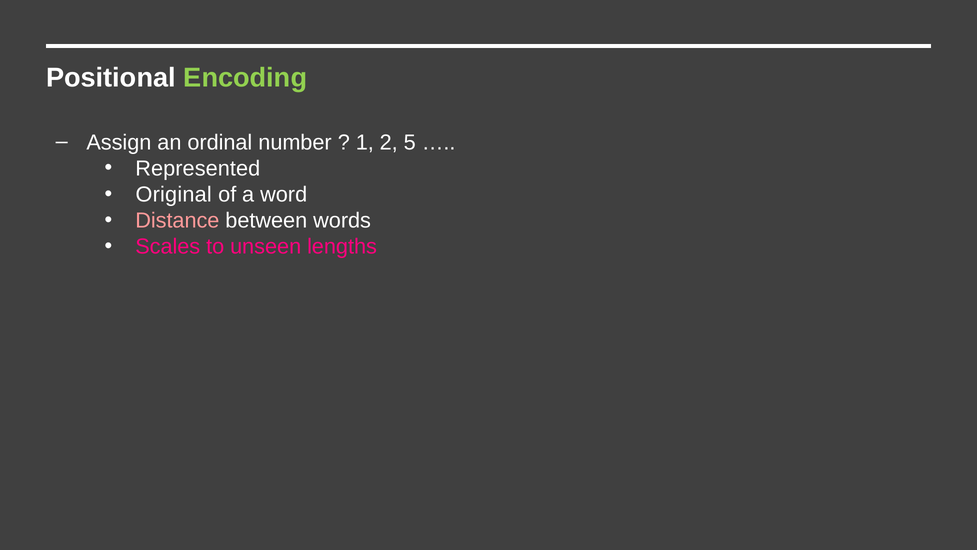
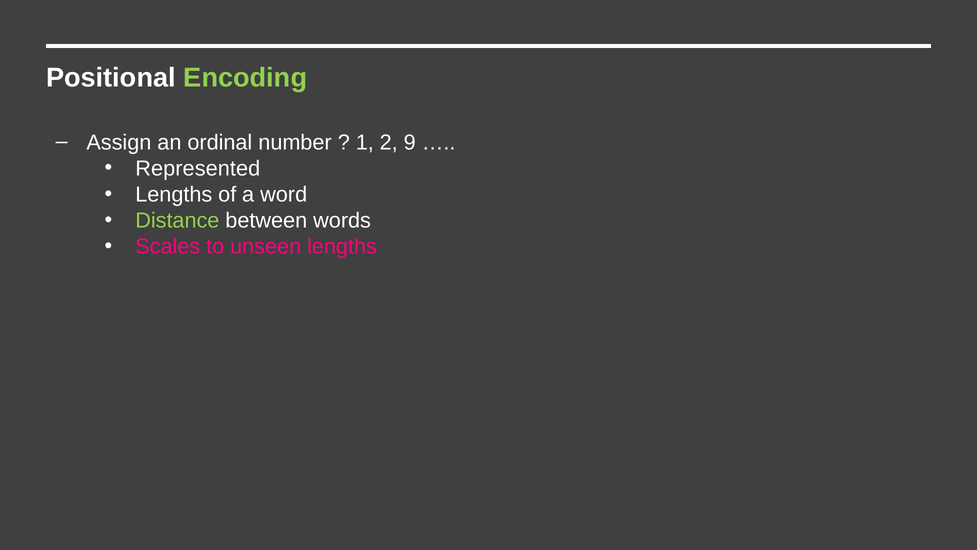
5: 5 -> 9 (410, 142)
Original: Original -> Lengths (174, 195)
Distance colour: pink -> light green (177, 221)
